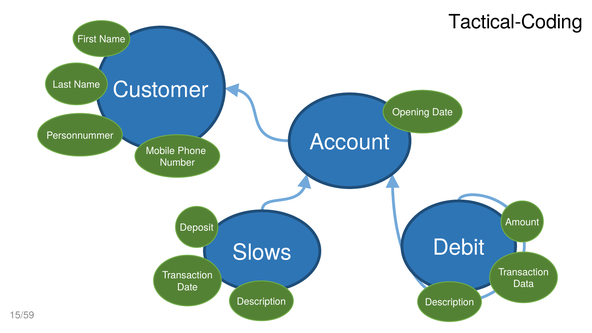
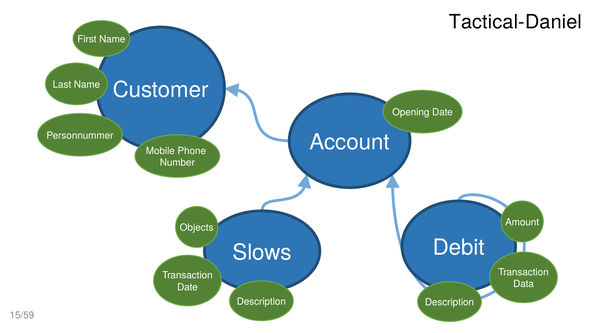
Tactical-Coding: Tactical-Coding -> Tactical-Daniel (515, 22)
Deposit: Deposit -> Objects (197, 228)
